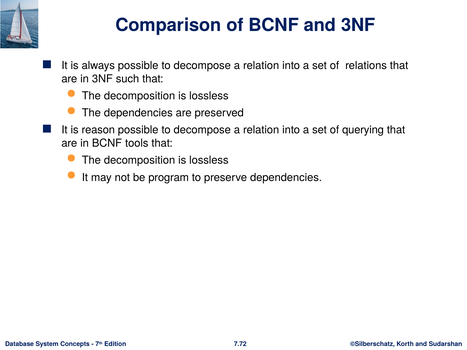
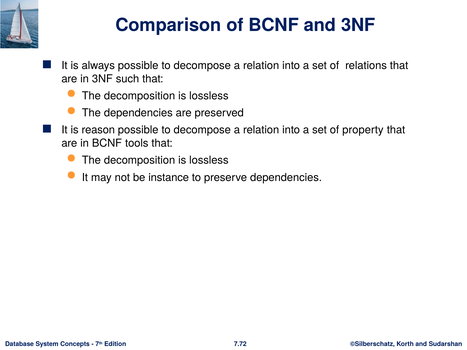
querying: querying -> property (363, 130)
program: program -> instance (169, 178)
